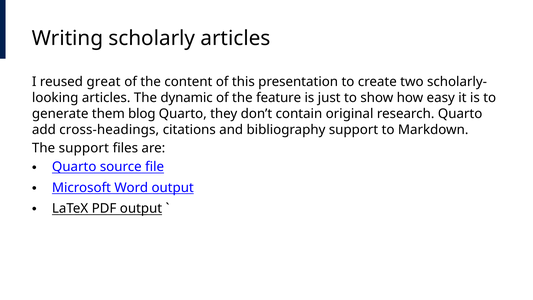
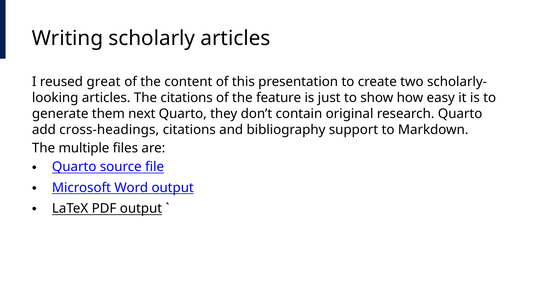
The dynamic: dynamic -> citations (187, 98)
blog: blog -> next (142, 114)
The support: support -> multiple (84, 148)
